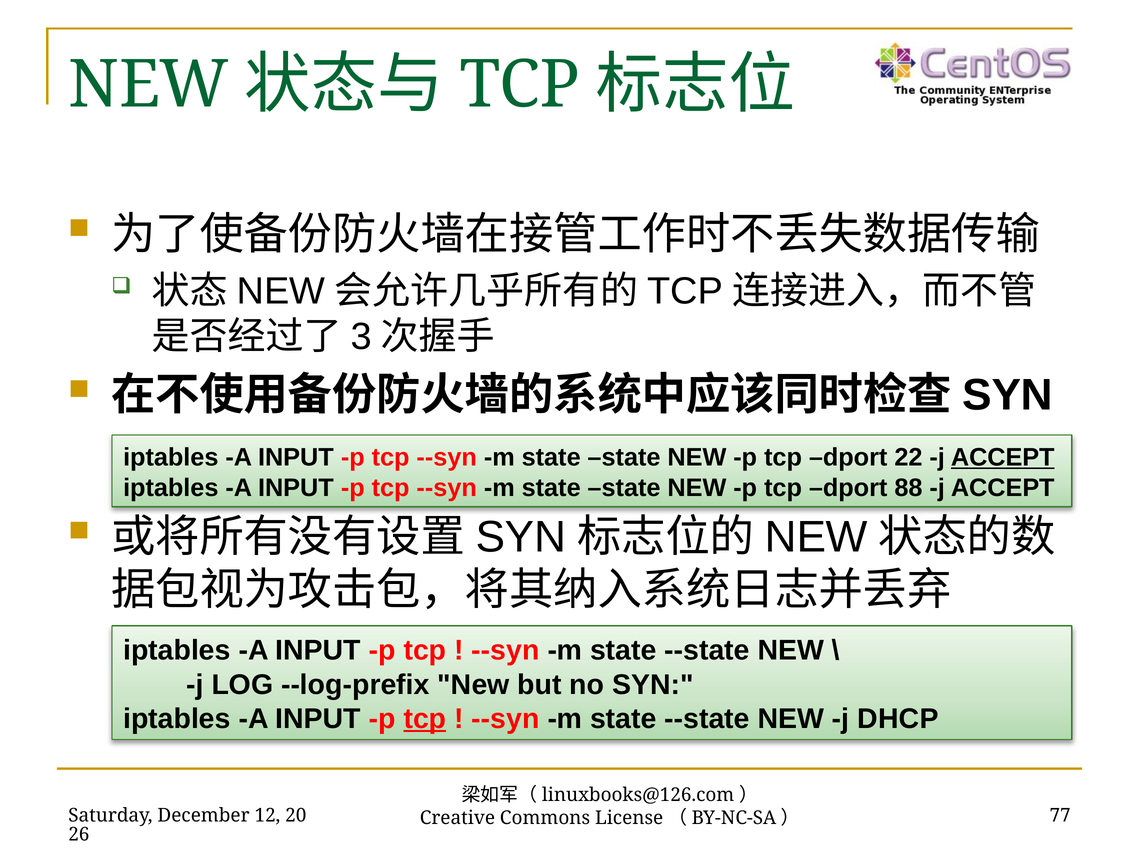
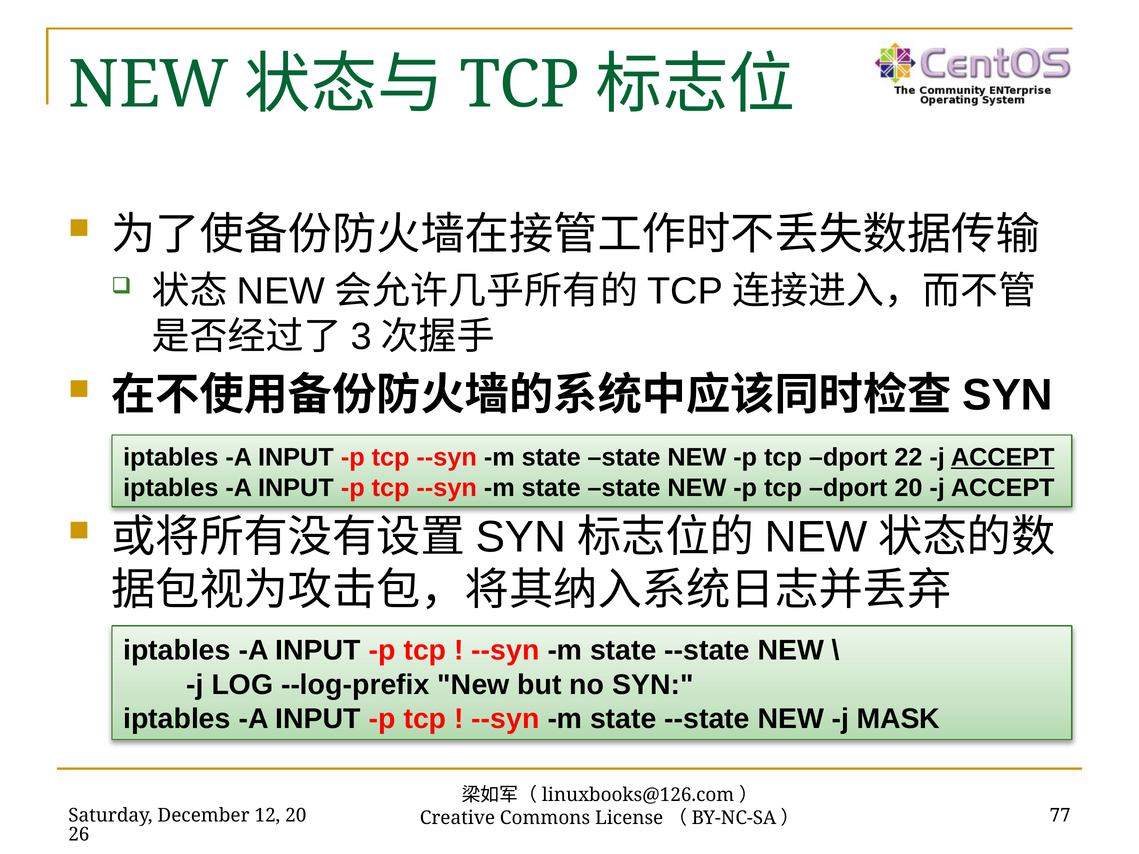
dport 88: 88 -> 20 (908, 488)
tcp underline: present -> none (425, 719)
DHCP: DHCP -> MASK (898, 719)
